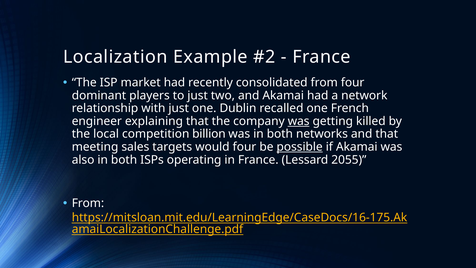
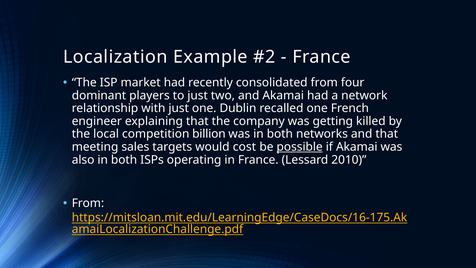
was underline: present -> none (299, 121)
would four: four -> cost (244, 147)
2055: 2055 -> 2010 (349, 160)
